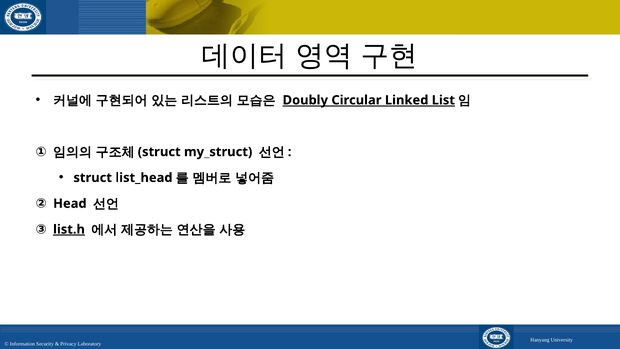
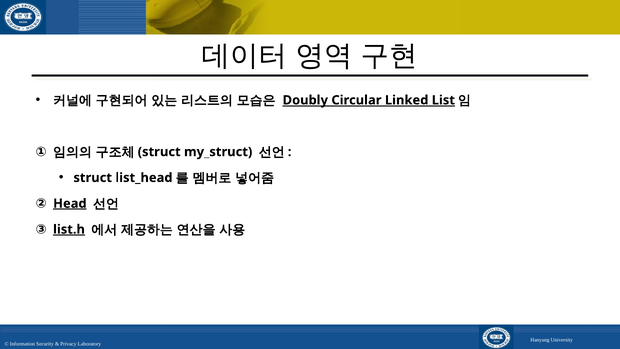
Head underline: none -> present (70, 203)
